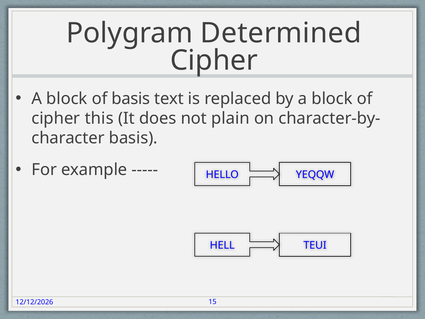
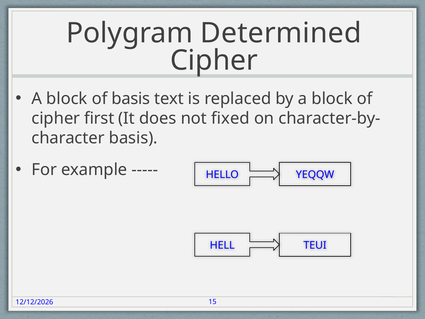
this: this -> first (99, 118)
plain: plain -> fixed (230, 118)
